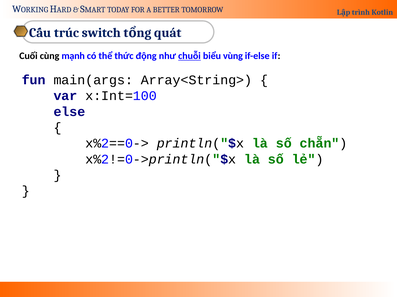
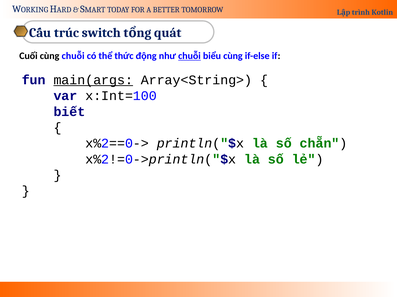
cùng mạnh: mạnh -> chuỗi (73, 56)
biểu vùng: vùng -> cùng (233, 56)
main(args underline: none -> present (93, 80)
else: else -> biết (69, 112)
